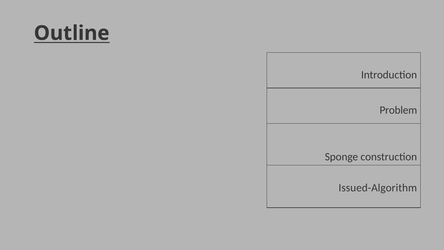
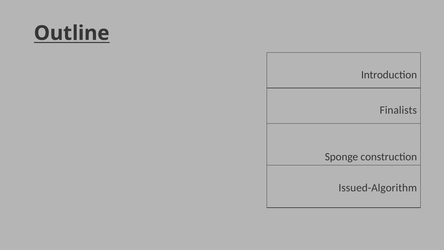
Problem: Problem -> Finalists (398, 110)
